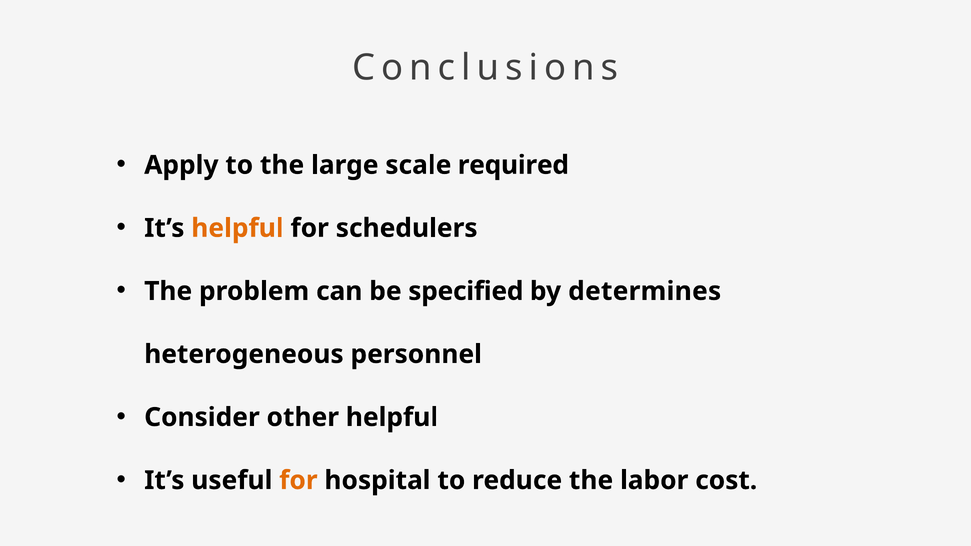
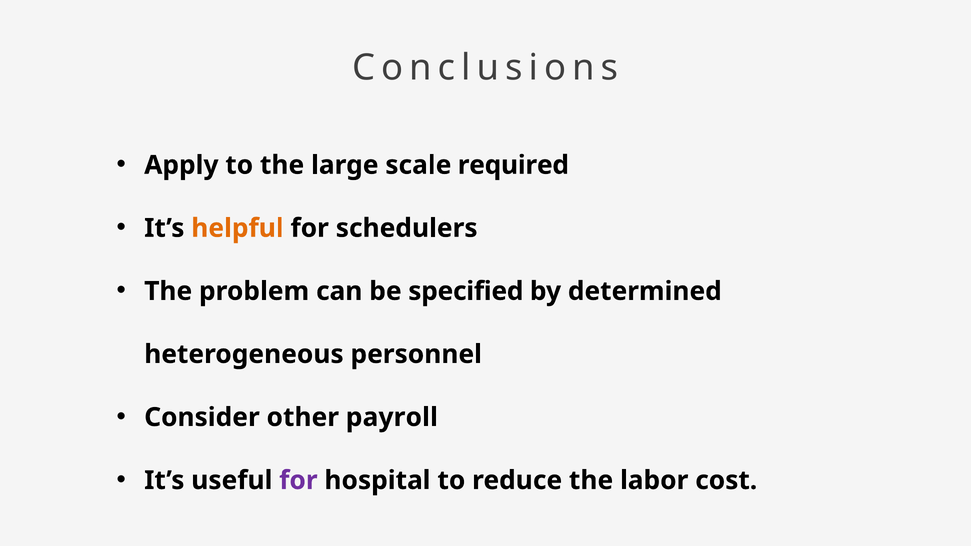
determines: determines -> determined (645, 291)
other helpful: helpful -> payroll (392, 417)
for colour: orange -> purple (298, 481)
